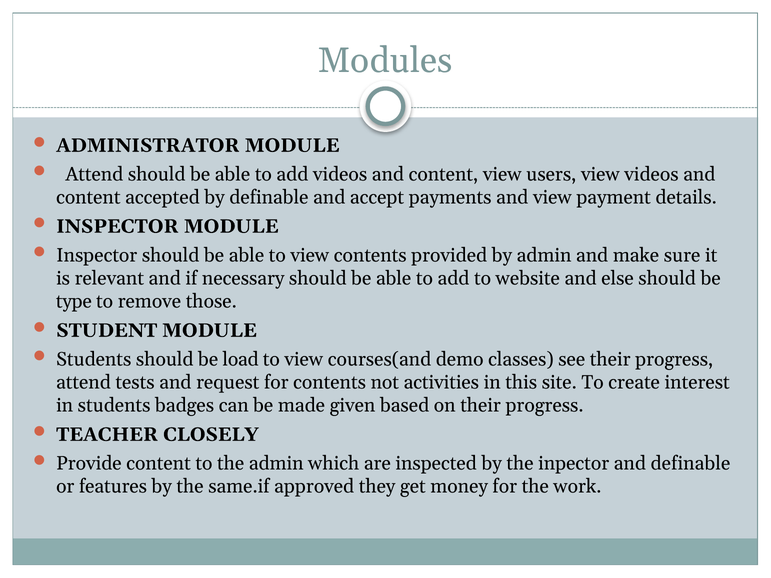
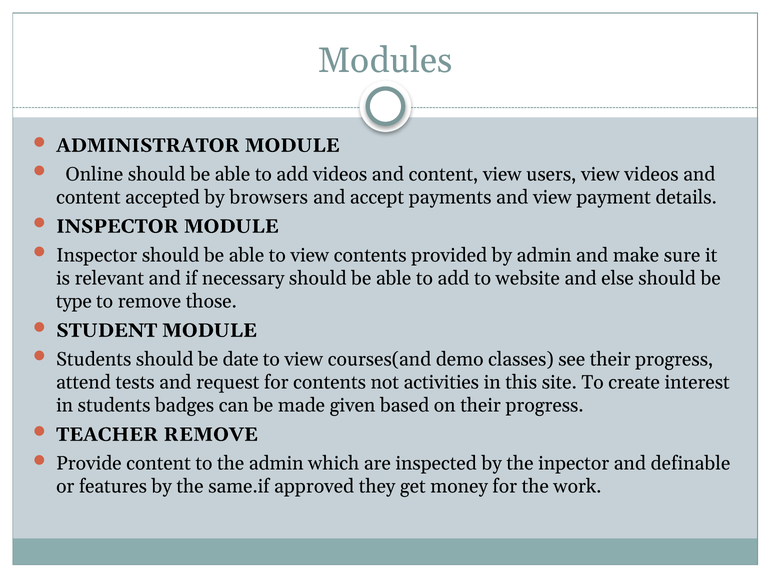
Attend: Attend -> Online (94, 174)
by definable: definable -> browsers (269, 198)
load: load -> date (241, 360)
TEACHER CLOSELY: CLOSELY -> REMOVE (211, 435)
